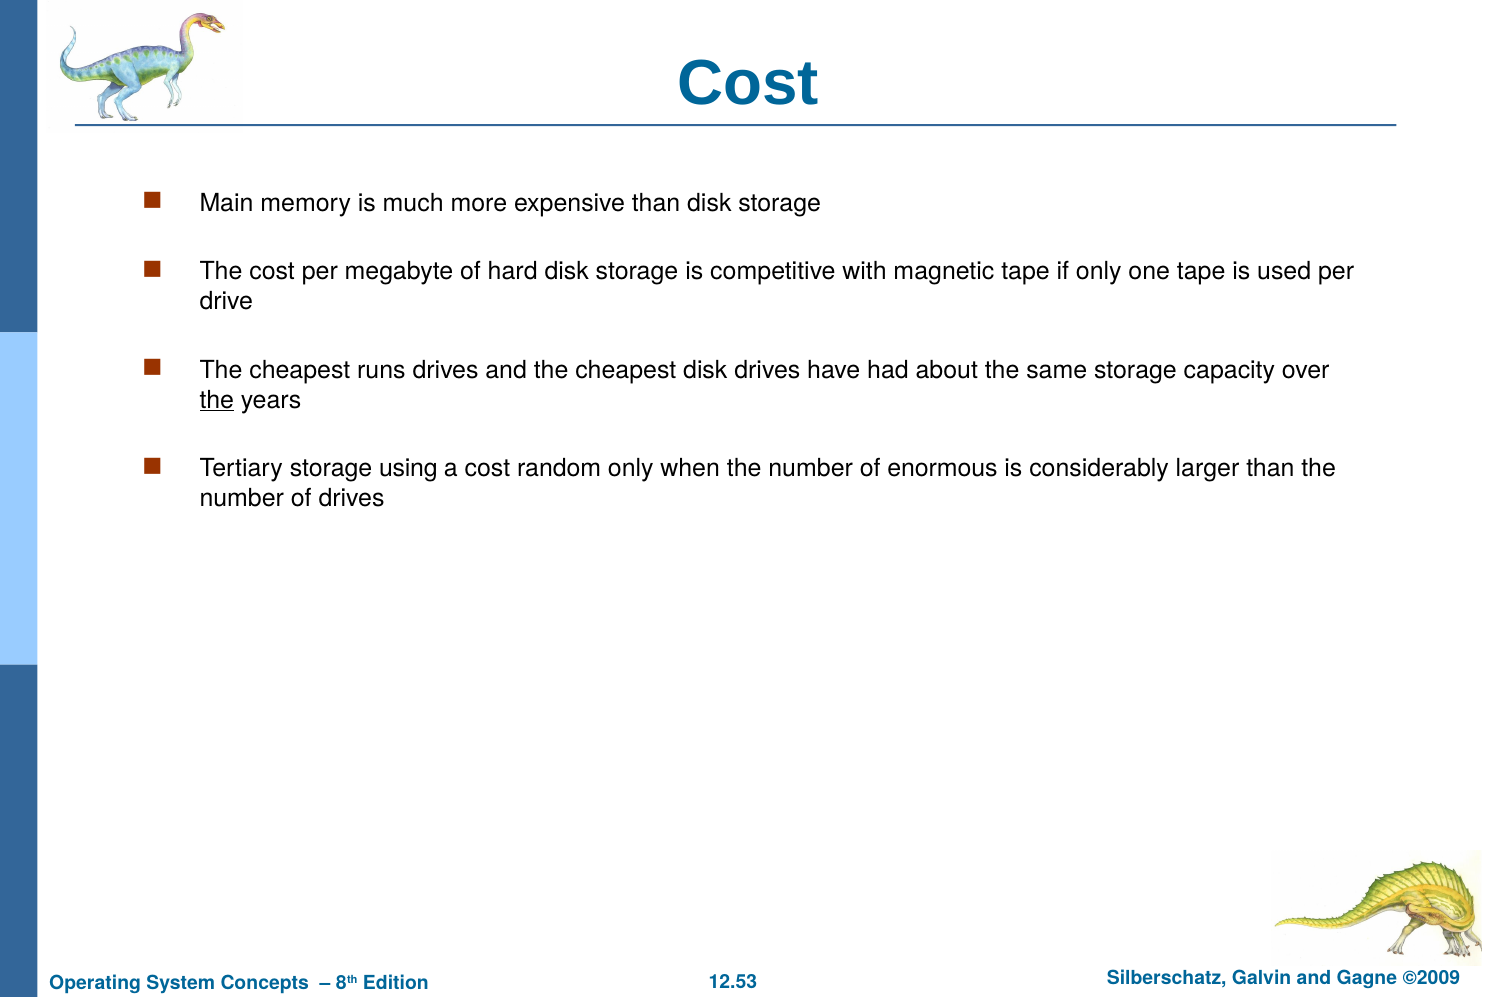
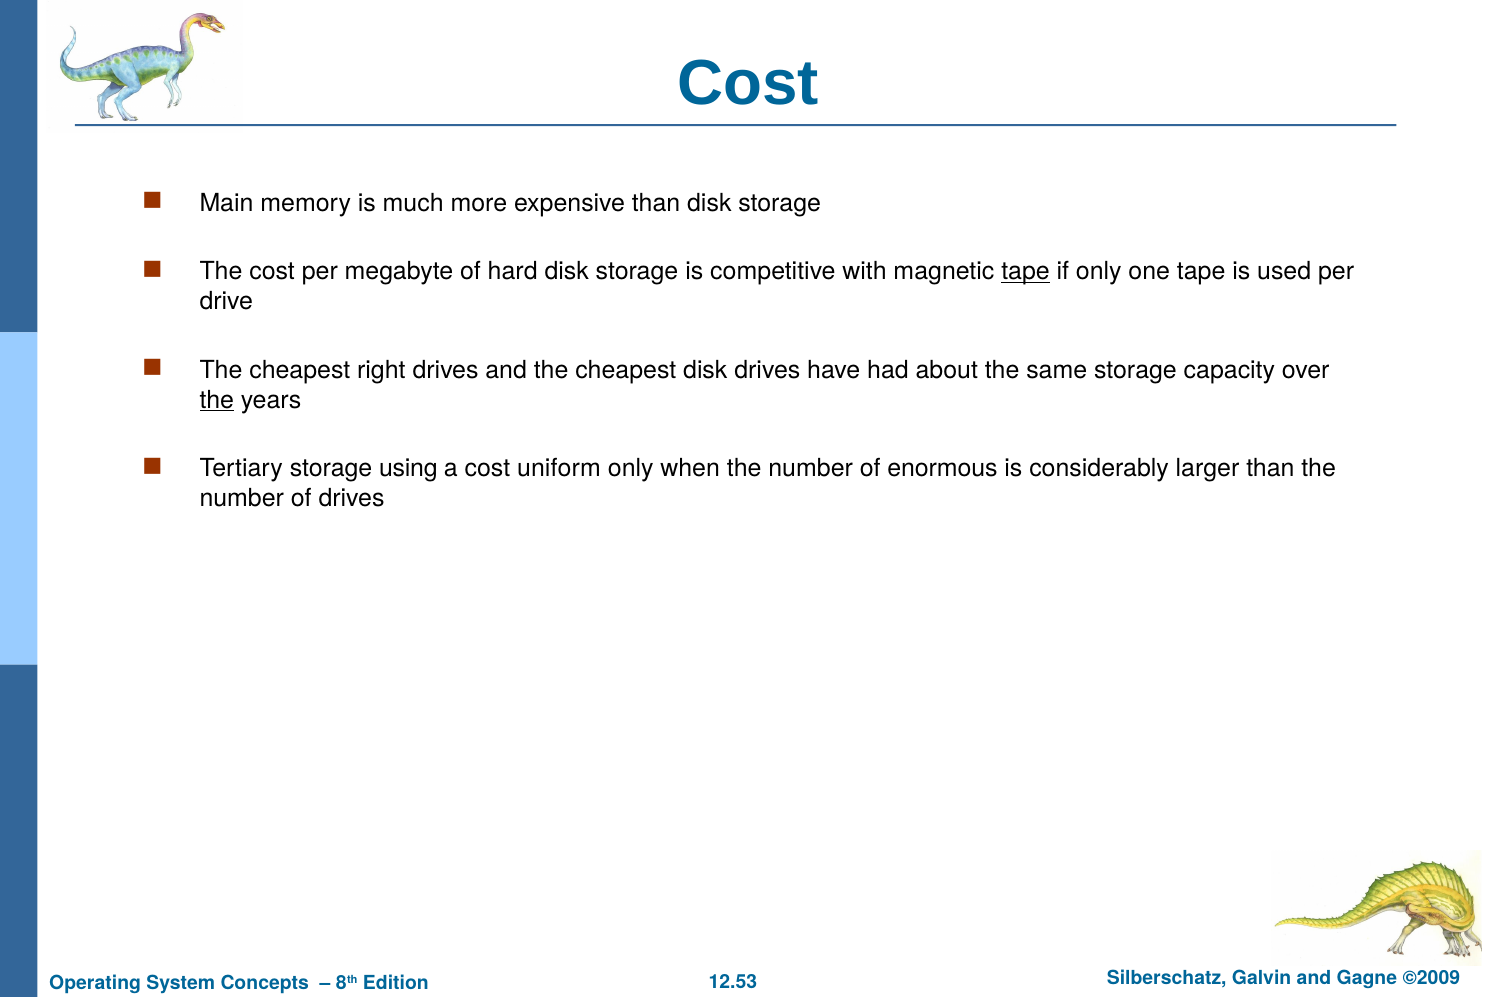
tape underline: none -> present (1026, 272)
runs: runs -> right (381, 370)
random: random -> uniform (559, 469)
